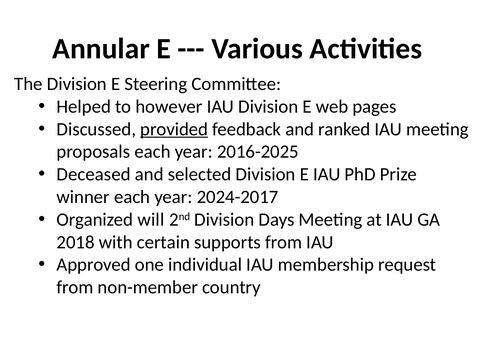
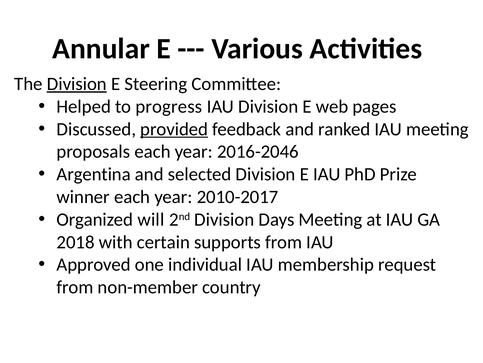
Division underline: none -> present (77, 84)
however: however -> progress (169, 106)
2016-2025: 2016-2025 -> 2016-2046 (258, 151)
Deceased: Deceased -> Argentina (94, 174)
2024-2017: 2024-2017 -> 2010-2017 (238, 197)
